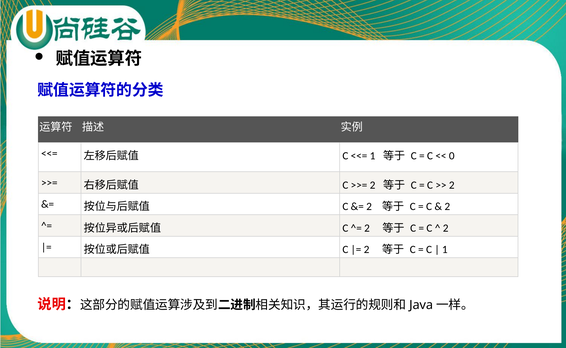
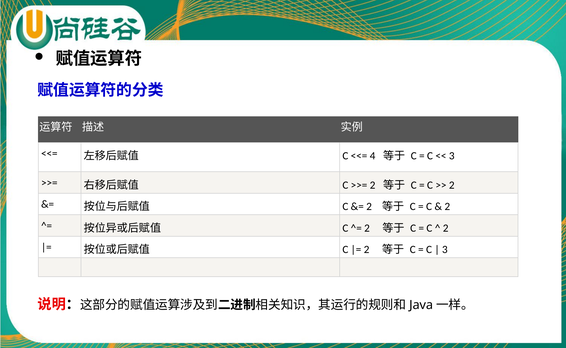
1: 1 -> 4 (373, 156)
0: 0 -> 3 (452, 156)
1: 1 -> 3 (445, 249)
